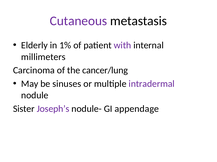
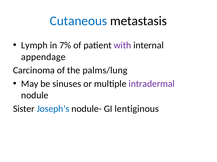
Cutaneous colour: purple -> blue (78, 21)
Elderly: Elderly -> Lymph (34, 46)
1%: 1% -> 7% (65, 46)
millimeters: millimeters -> appendage (43, 57)
cancer/lung: cancer/lung -> palms/lung (105, 71)
Joseph’s colour: purple -> blue (53, 109)
appendage: appendage -> lentiginous (137, 109)
